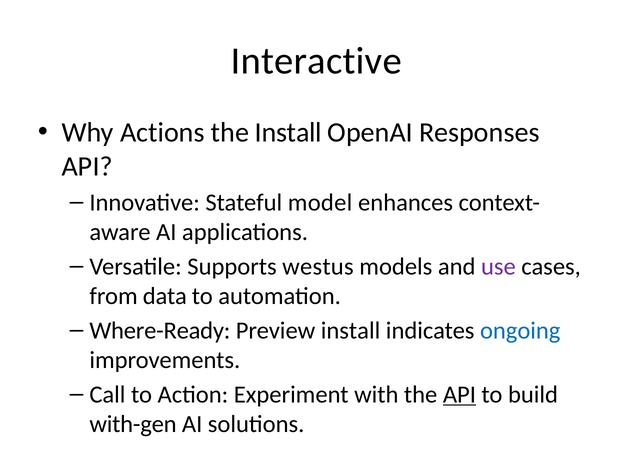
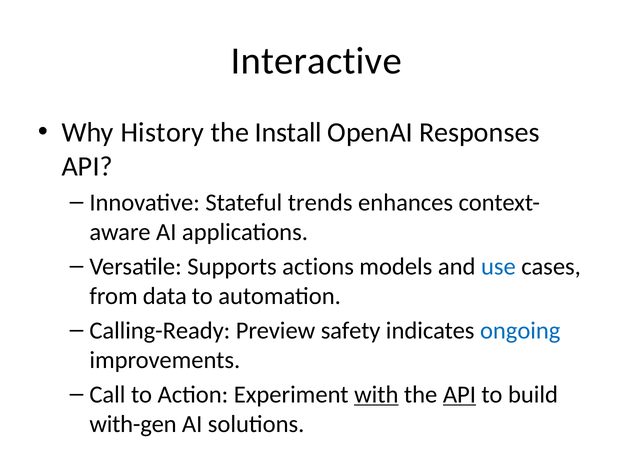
Actions: Actions -> History (162, 133)
model: model -> trends (320, 203)
westus: westus -> actions (318, 267)
use colour: purple -> blue (498, 267)
Where-Ready: Where-Ready -> Calling-Ready (160, 331)
Preview install: install -> safety (351, 331)
with underline: none -> present (376, 395)
